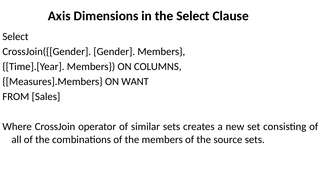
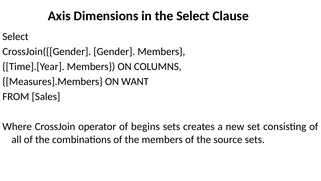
similar: similar -> begins (145, 126)
